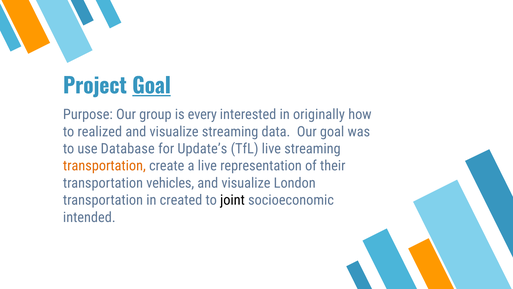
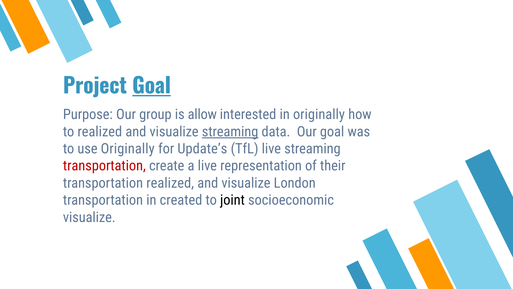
every: every -> allow (202, 114)
streaming underline: none -> present (230, 131)
use Database: Database -> Originally (128, 149)
transportation colour: orange -> red (104, 166)
transportation vehicles: vehicles -> realized (170, 183)
intended: intended -> visualize (89, 217)
